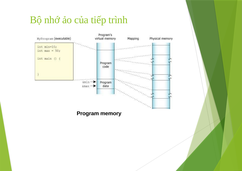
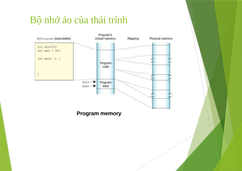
tiếp: tiếp -> thái (99, 20)
